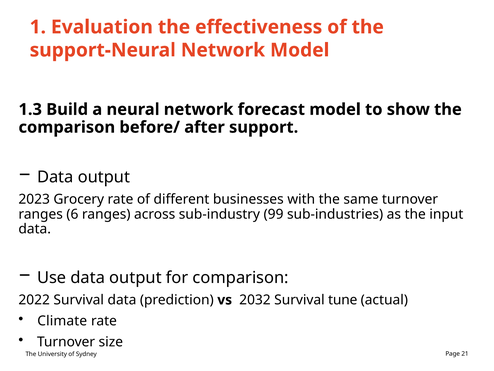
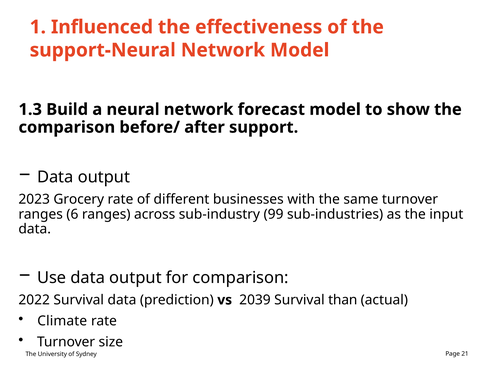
Evaluation: Evaluation -> Influenced (102, 27)
2032: 2032 -> 2039 (255, 300)
tune: tune -> than (343, 300)
